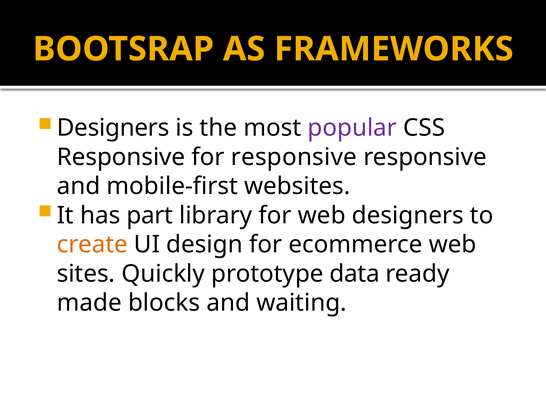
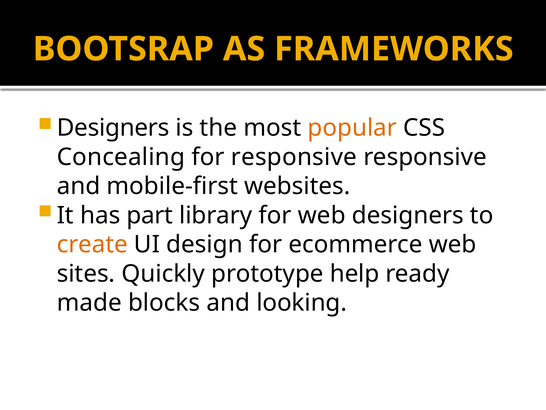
popular colour: purple -> orange (352, 128)
Responsive: Responsive -> Concealing (121, 157)
data: data -> help (355, 273)
waiting: waiting -> looking (302, 302)
